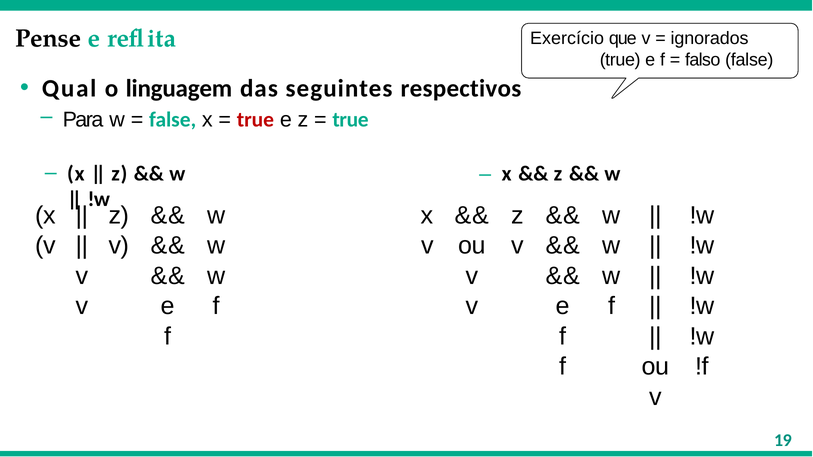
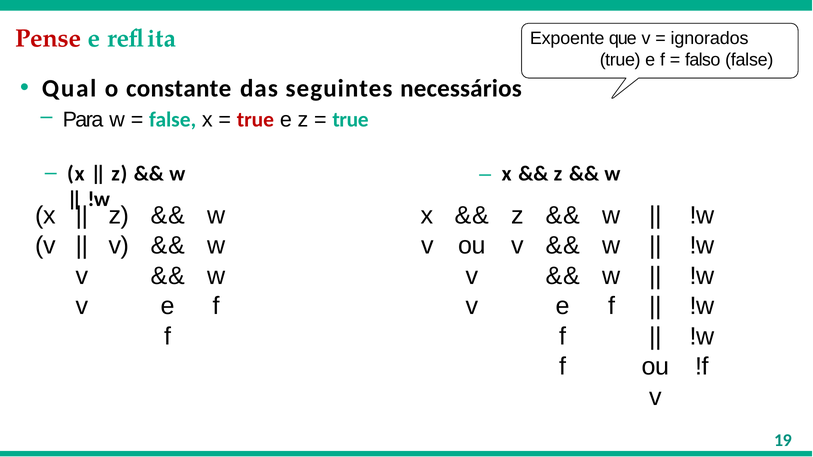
Exercício: Exercício -> Expoente (567, 39)
Pense colour: black -> red (48, 39)
linguagem: linguagem -> constante (179, 88)
respectivos: respectivos -> necessários (461, 88)
